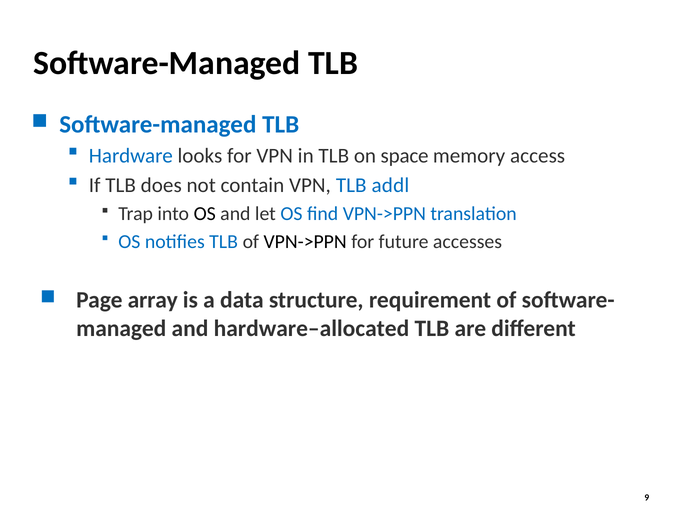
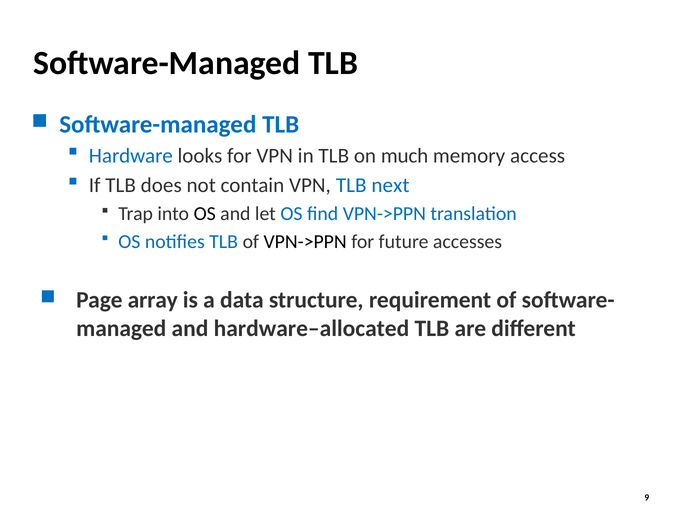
space: space -> much (405, 156)
addl: addl -> next (390, 186)
